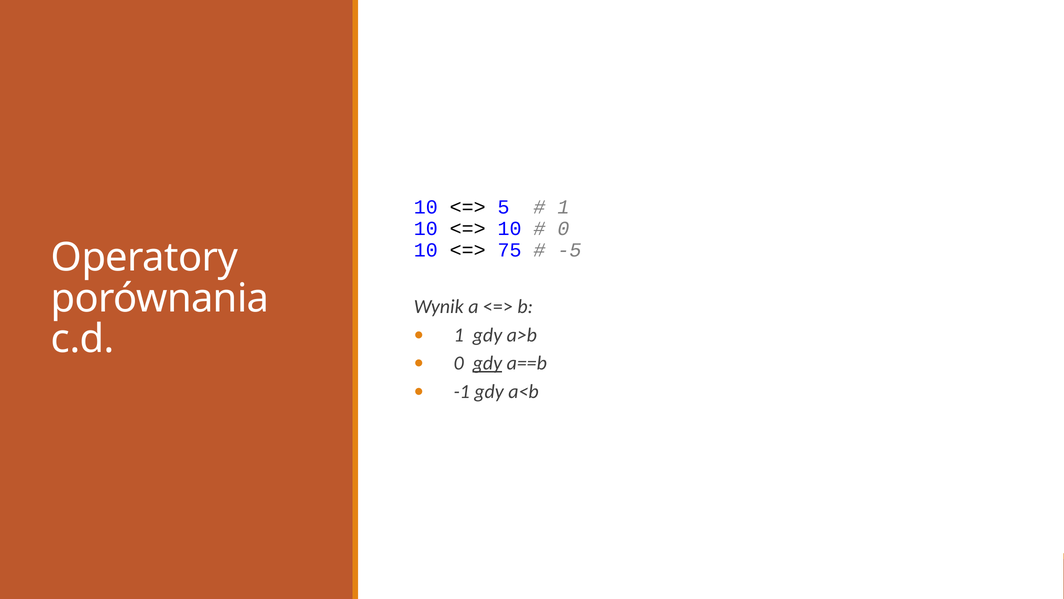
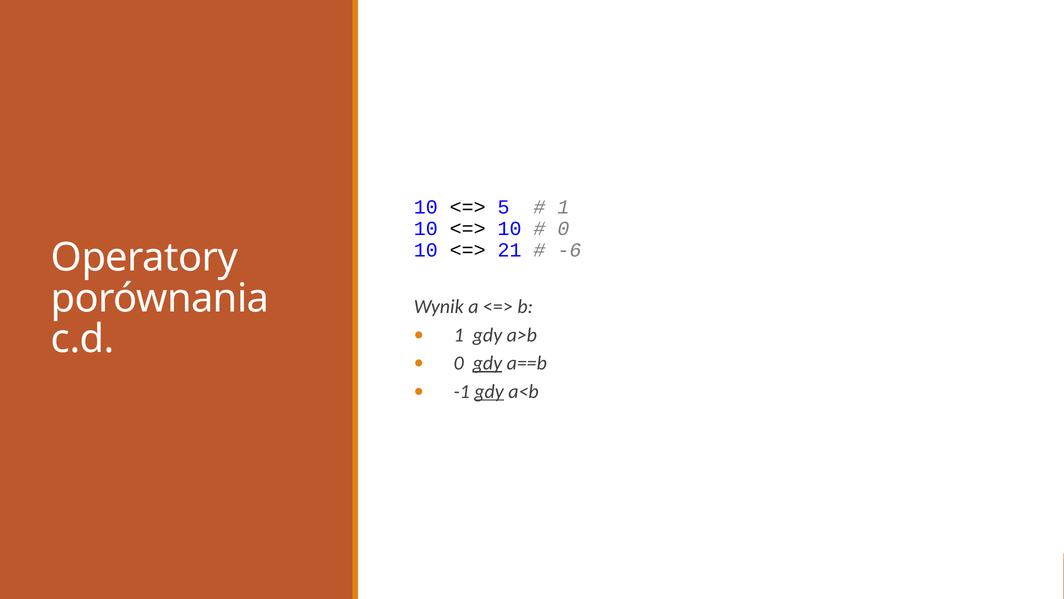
75: 75 -> 21 (510, 250)
-5: -5 -> -6 (569, 250)
gdy underline: none -> present (489, 391)
